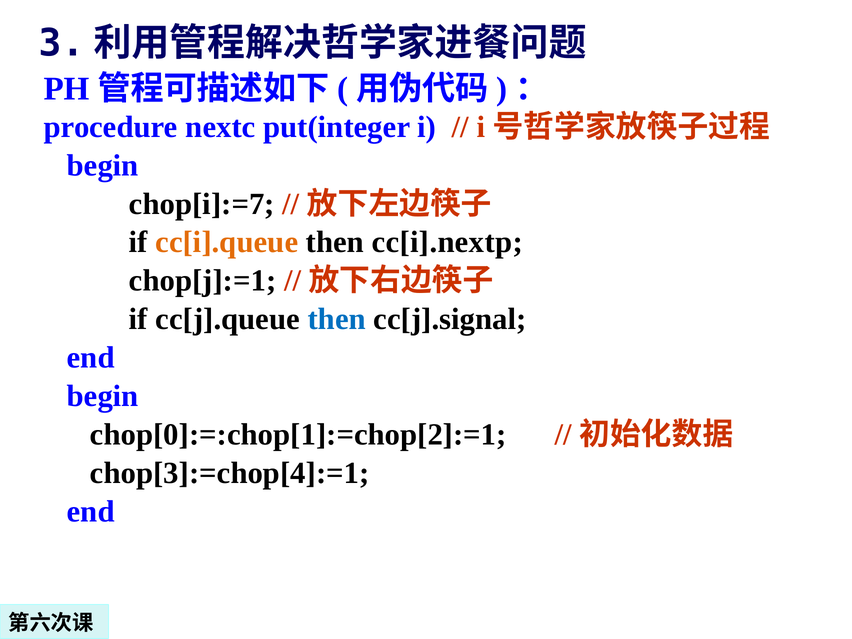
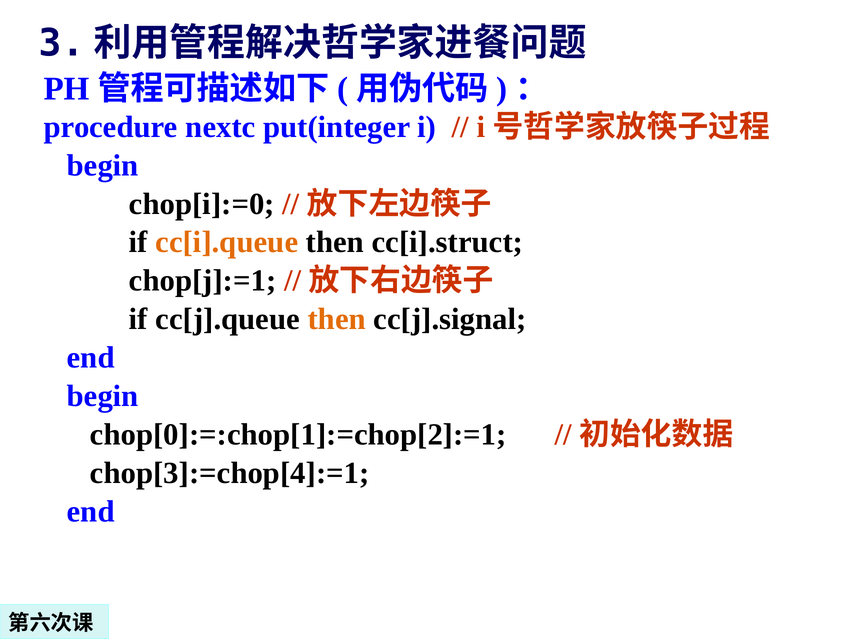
chop[i]:=7: chop[i]:=7 -> chop[i]:=0 (202, 204)
cc[i].nextp: cc[i].nextp -> cc[i].struct (447, 242)
then colour: blue -> orange (337, 319)
